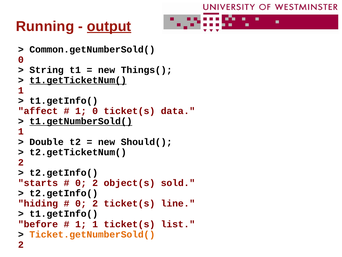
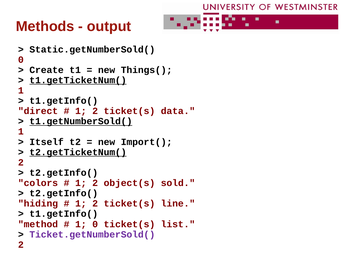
Running: Running -> Methods (45, 26)
output underline: present -> none (109, 26)
Common.getNumberSold(: Common.getNumberSold( -> Static.getNumberSold( (92, 49)
String: String -> Create (47, 70)
affect: affect -> direct (38, 111)
0: 0 -> 2 (95, 111)
Double: Double -> Itself (47, 142)
Should(: Should( -> Import( (147, 142)
t2.getTicketNum( underline: none -> present (78, 152)
starts: starts -> colors (38, 183)
0: 0 -> 1 (81, 183)
0: 0 -> 1 (81, 203)
before: before -> method (38, 224)
1 1: 1 -> 0 (95, 224)
Ticket.getNumberSold( colour: orange -> purple (92, 234)
